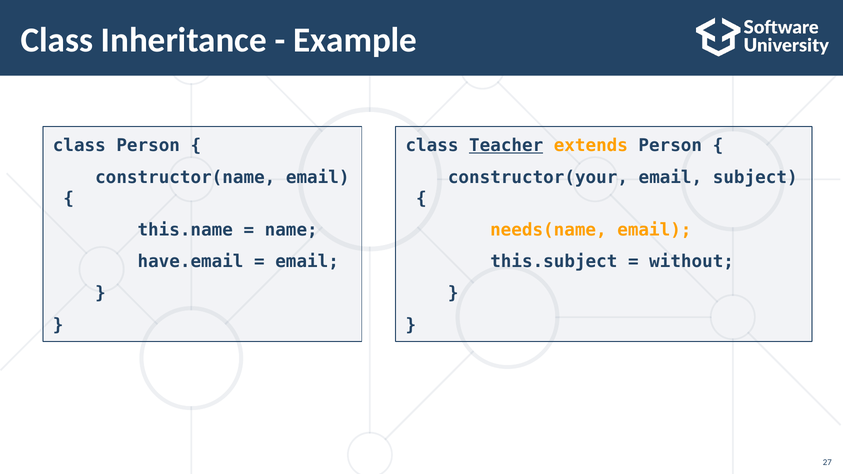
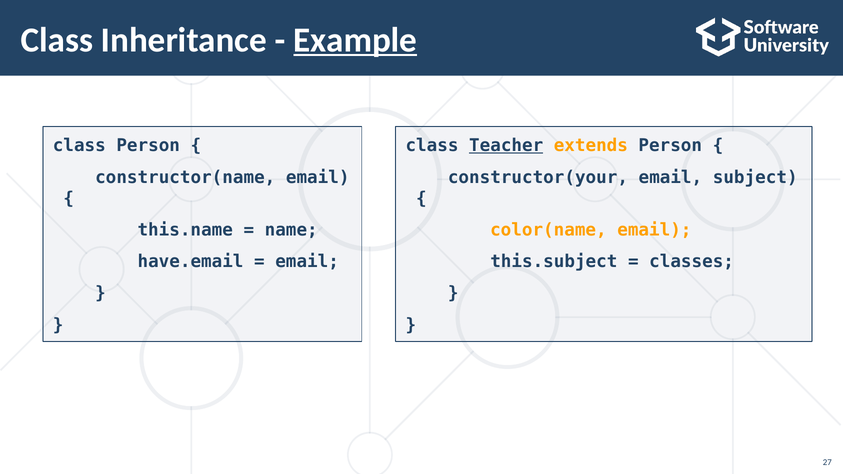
Example underline: none -> present (355, 40)
needs(name: needs(name -> color(name (548, 230)
without: without -> classes (692, 262)
